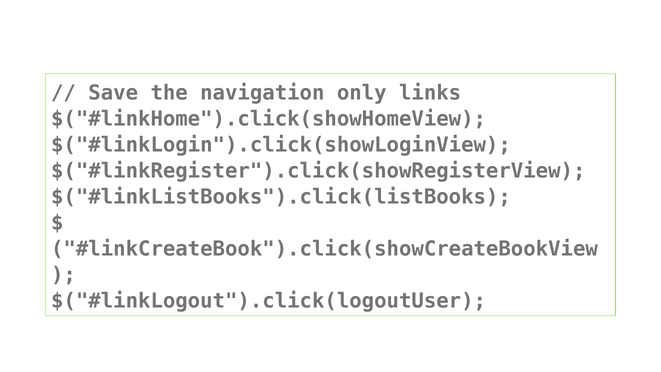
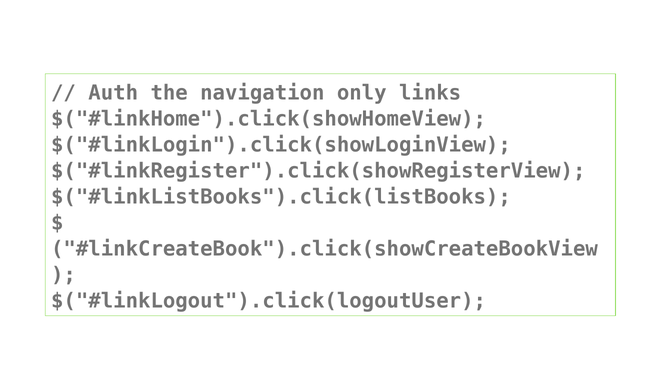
Save: Save -> Auth (113, 93)
